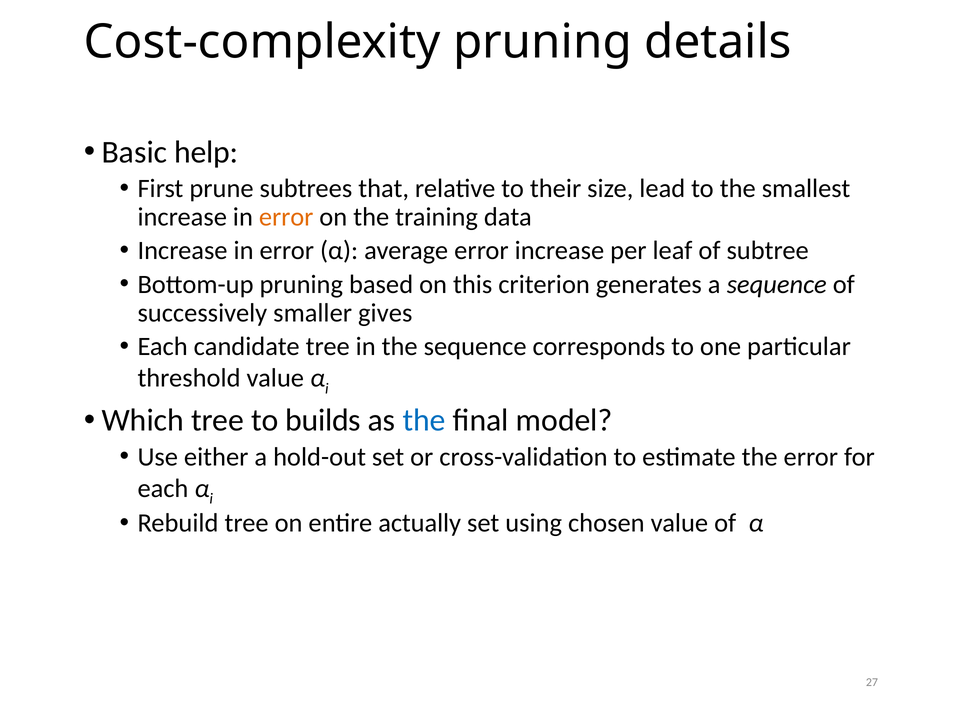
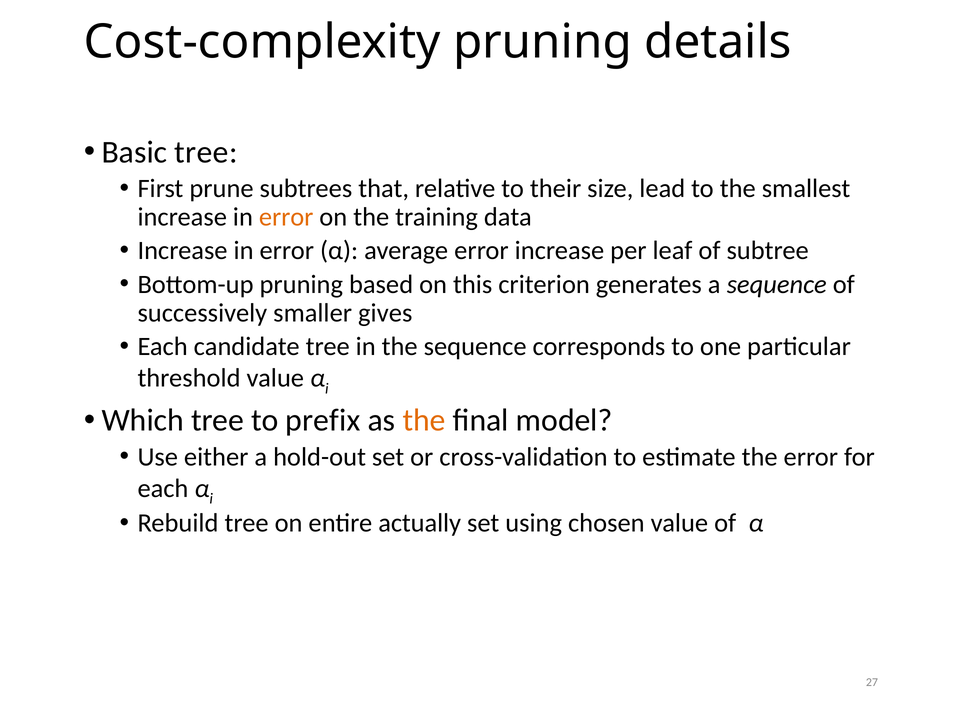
Basic help: help -> tree (206, 152)
builds: builds -> prefix (323, 420)
the colour: blue -> orange (424, 420)
